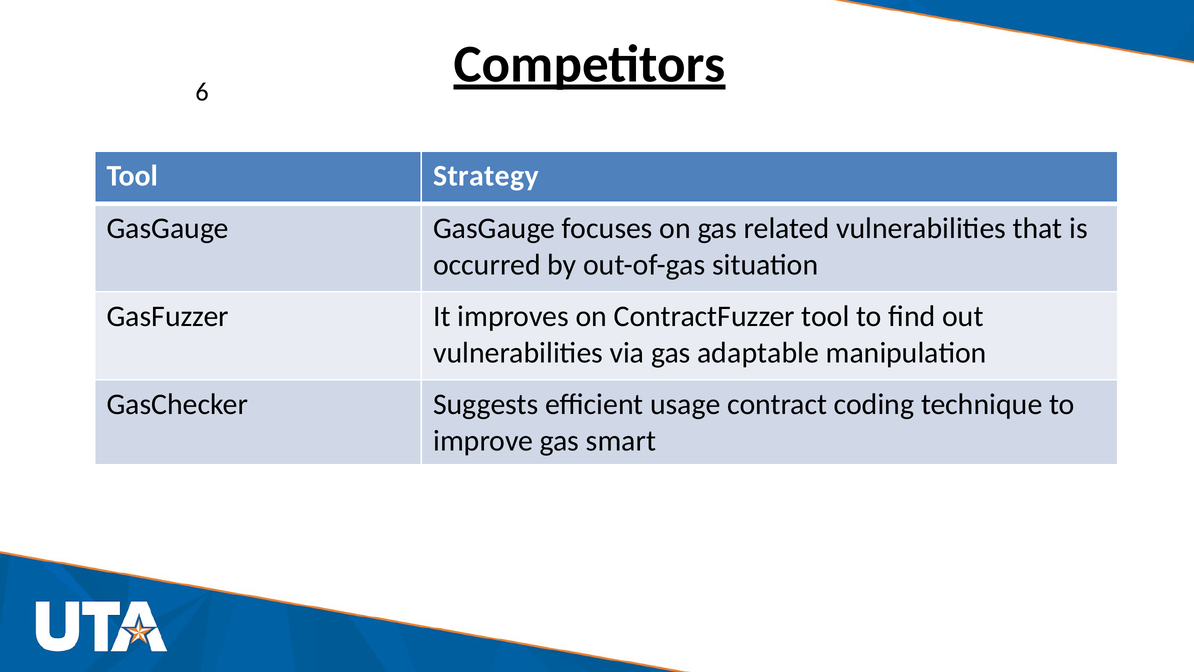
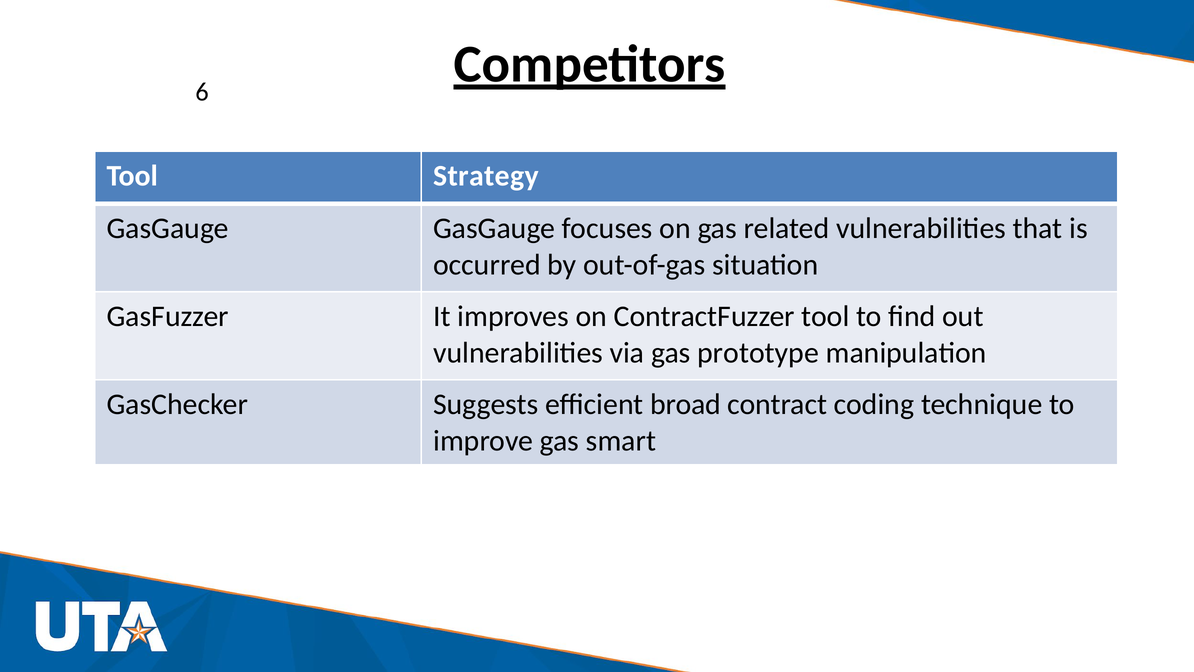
adaptable: adaptable -> prototype (758, 353)
usage: usage -> broad (685, 404)
